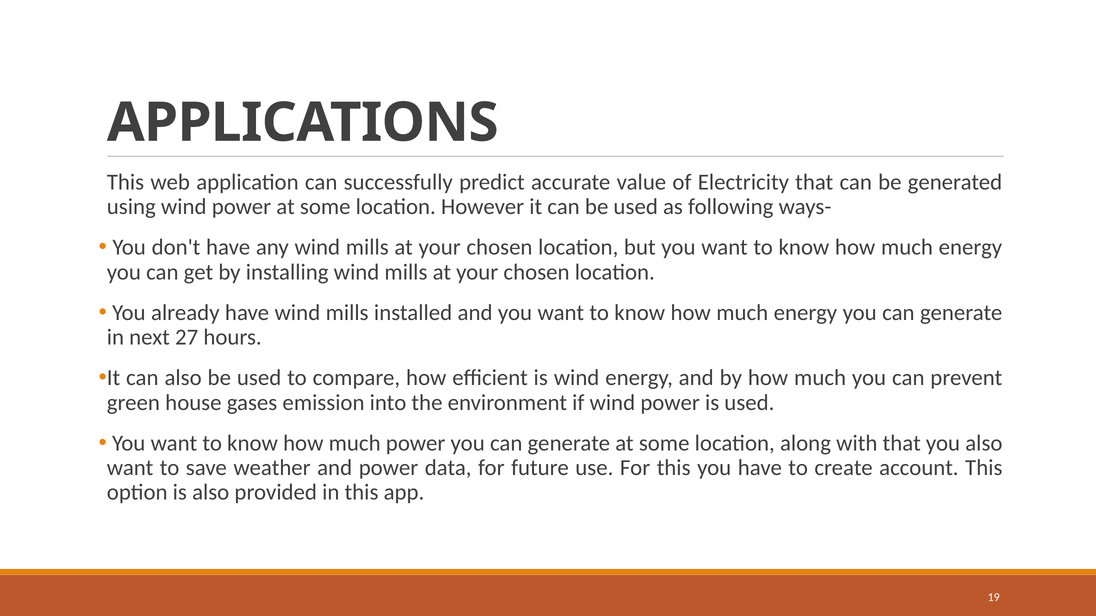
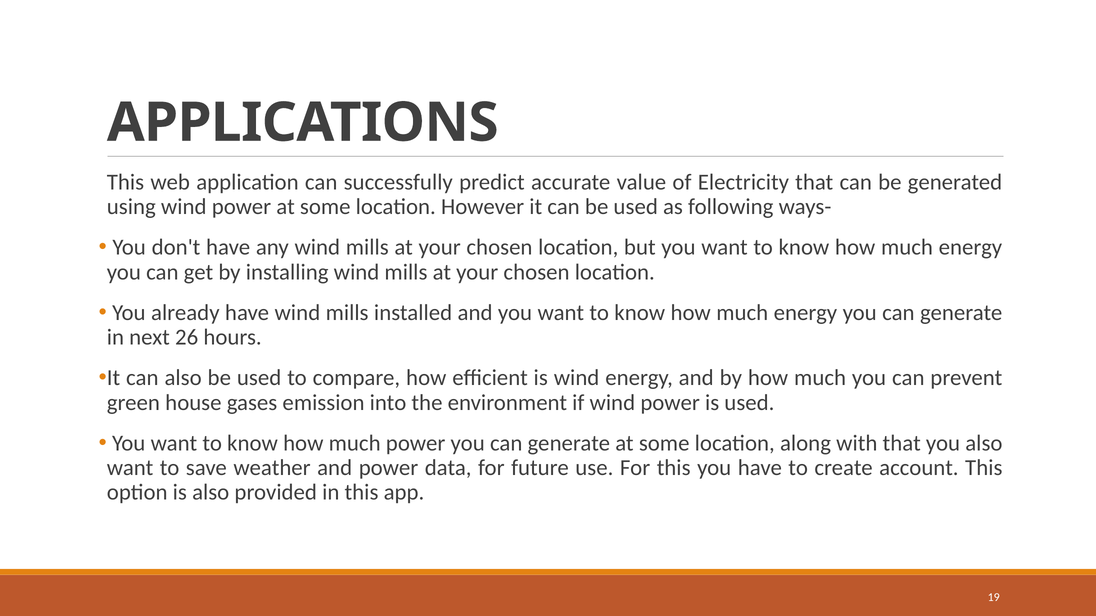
27: 27 -> 26 (187, 338)
